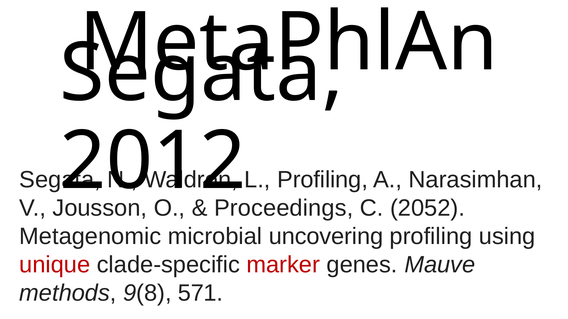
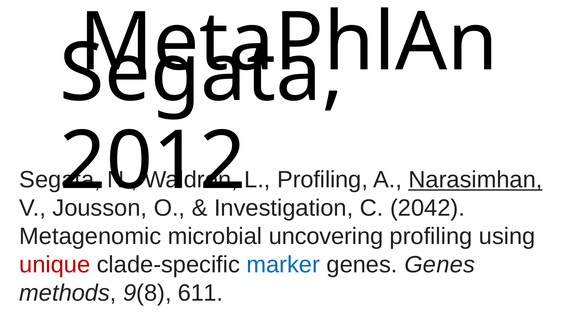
Narasimhan underline: none -> present (475, 180)
Proceedings: Proceedings -> Investigation (284, 208)
2052: 2052 -> 2042 (427, 208)
marker colour: red -> blue (283, 265)
genes Mauve: Mauve -> Genes (440, 265)
571: 571 -> 611 (200, 294)
